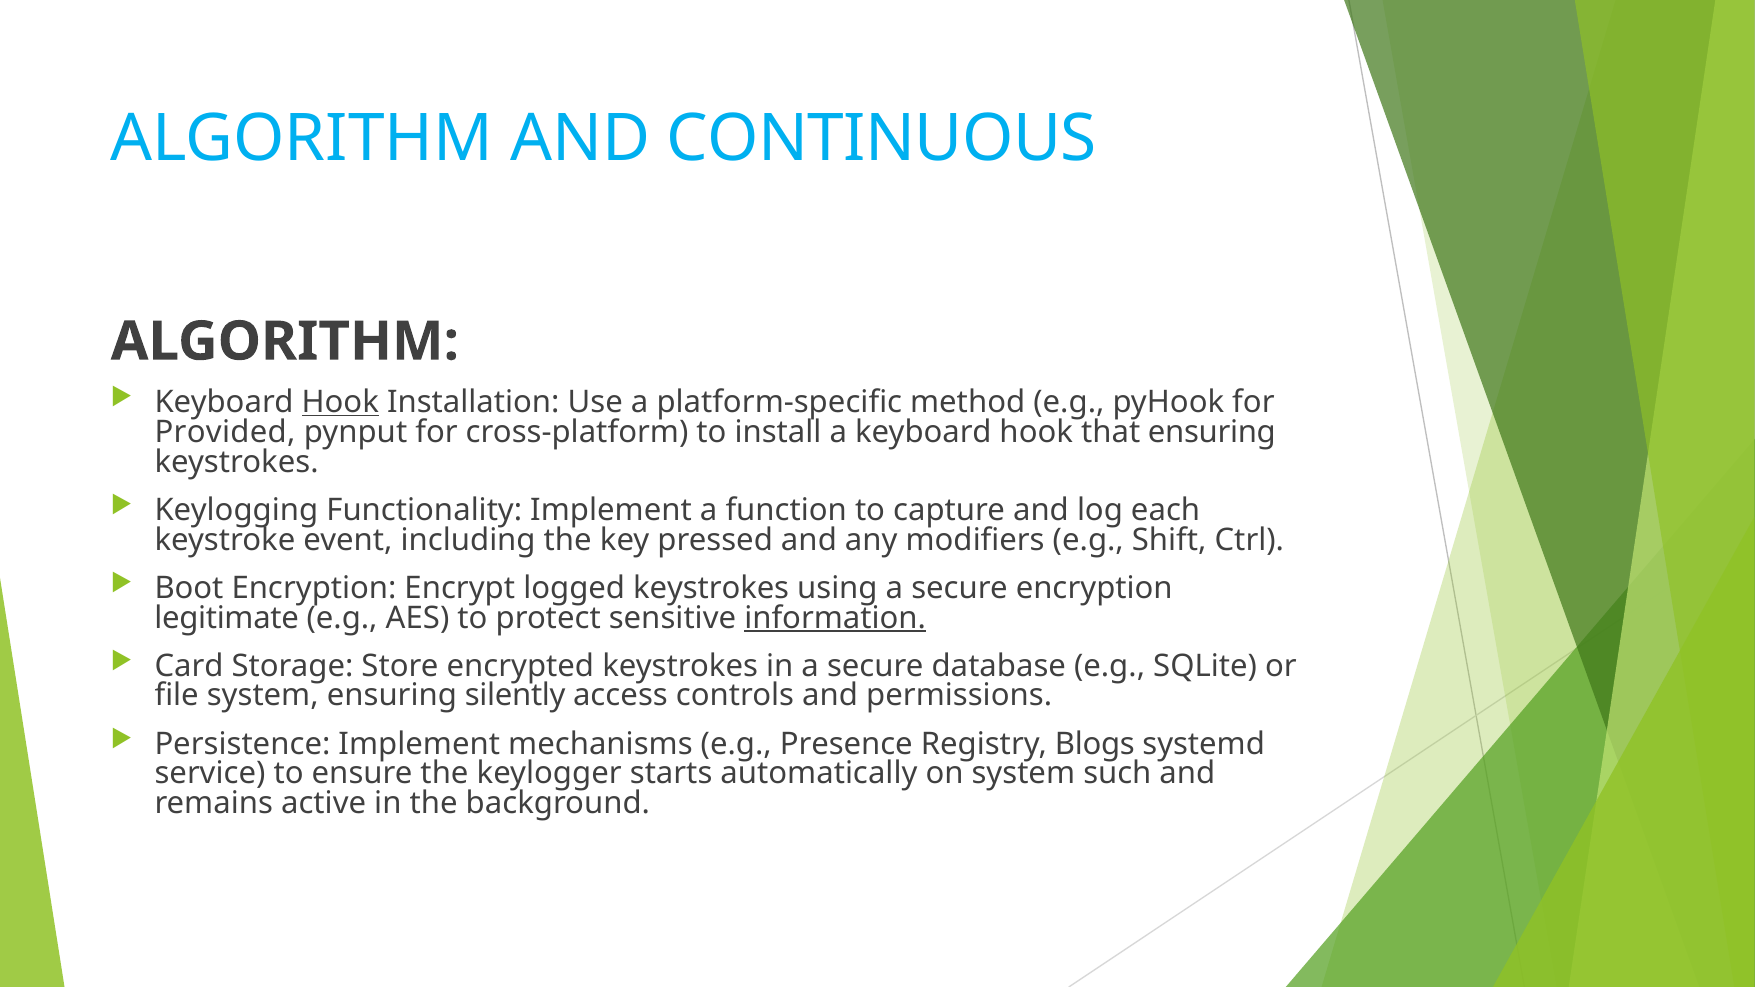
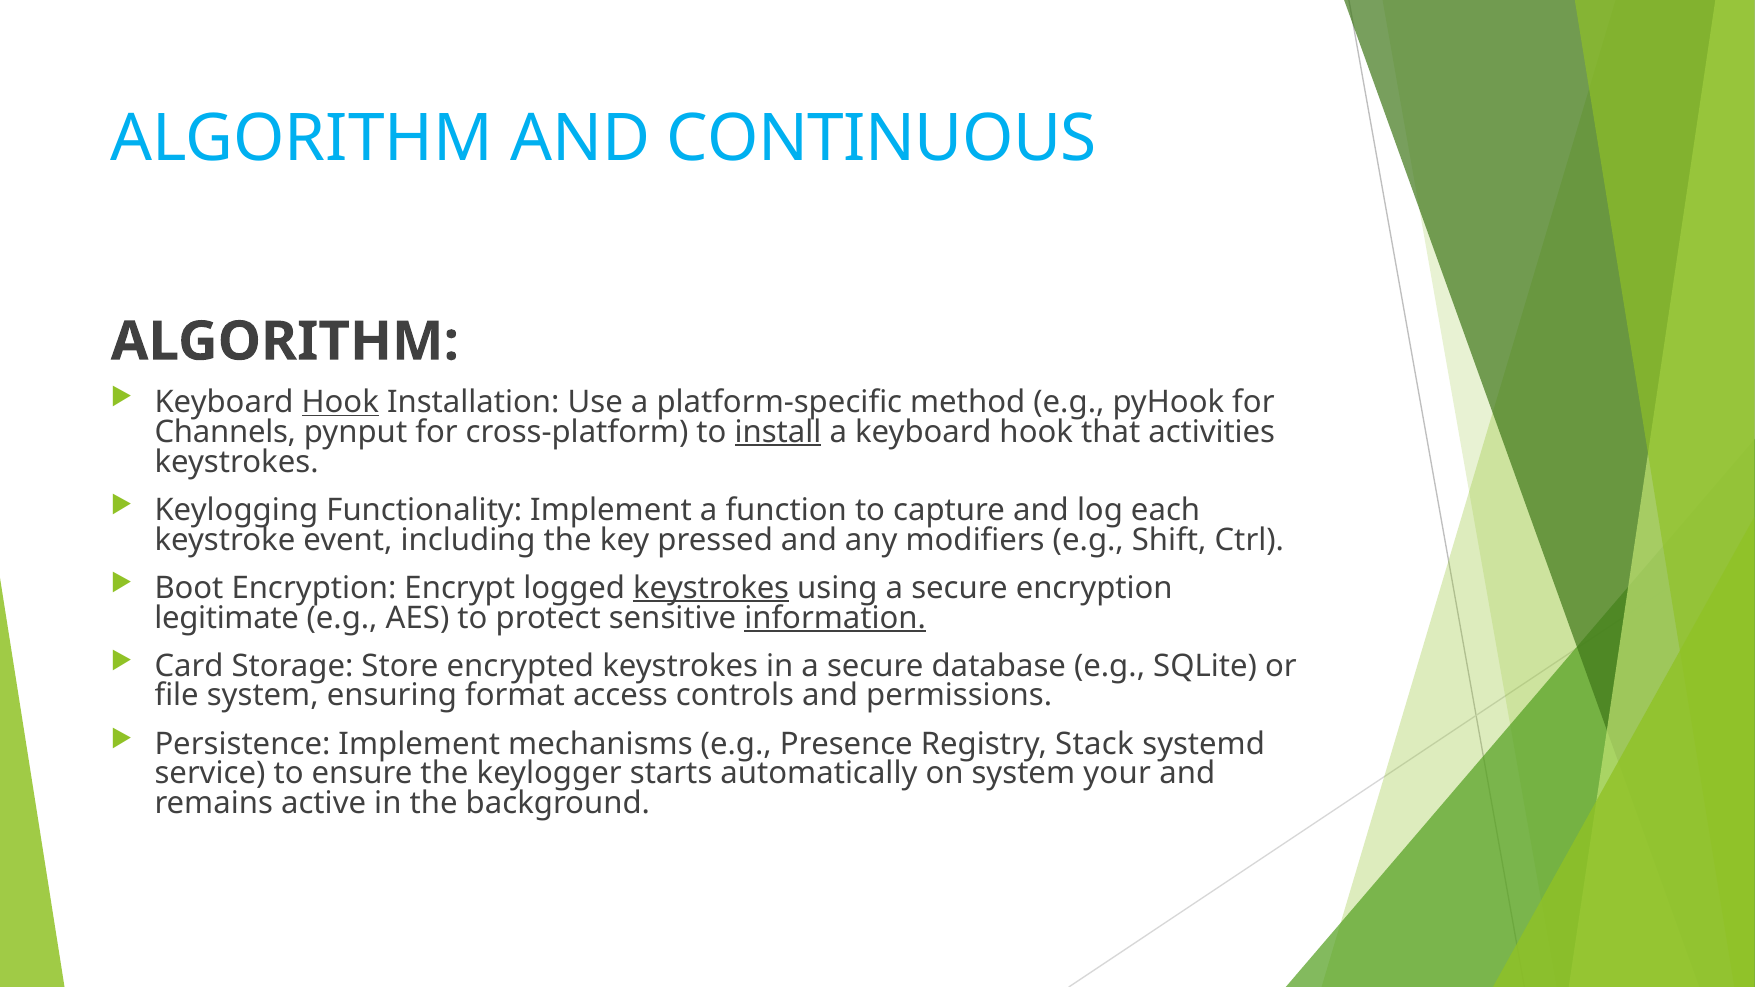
Provided: Provided -> Channels (225, 432)
install underline: none -> present (778, 432)
that ensuring: ensuring -> activities (1212, 432)
keystrokes underline: none -> present (711, 588)
silently: silently -> format (515, 696)
Blogs: Blogs -> Stack (1095, 744)
such: such -> your (1117, 774)
